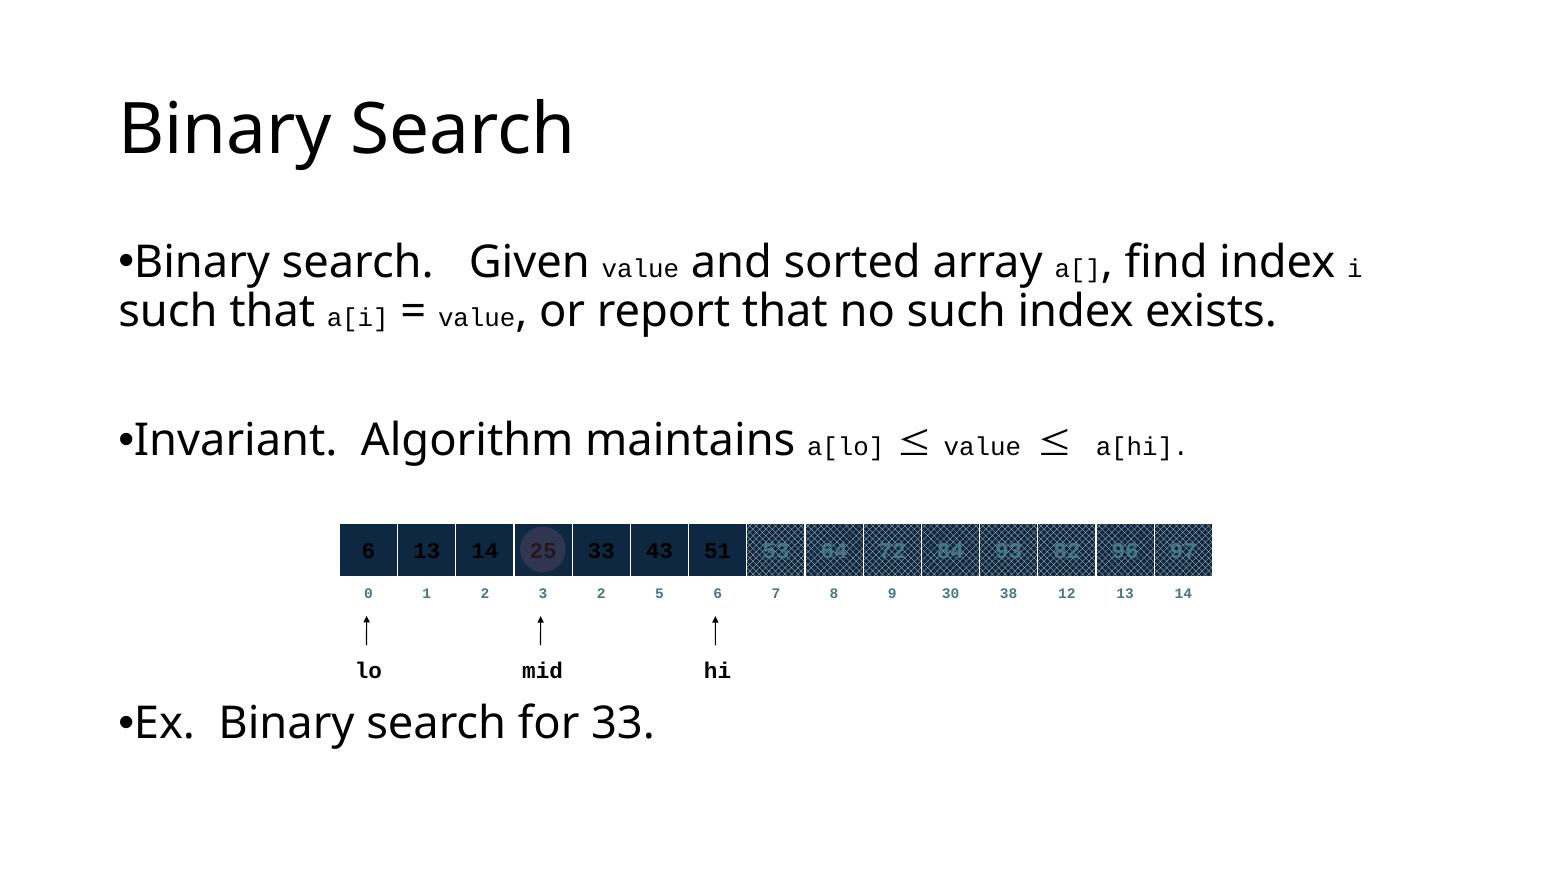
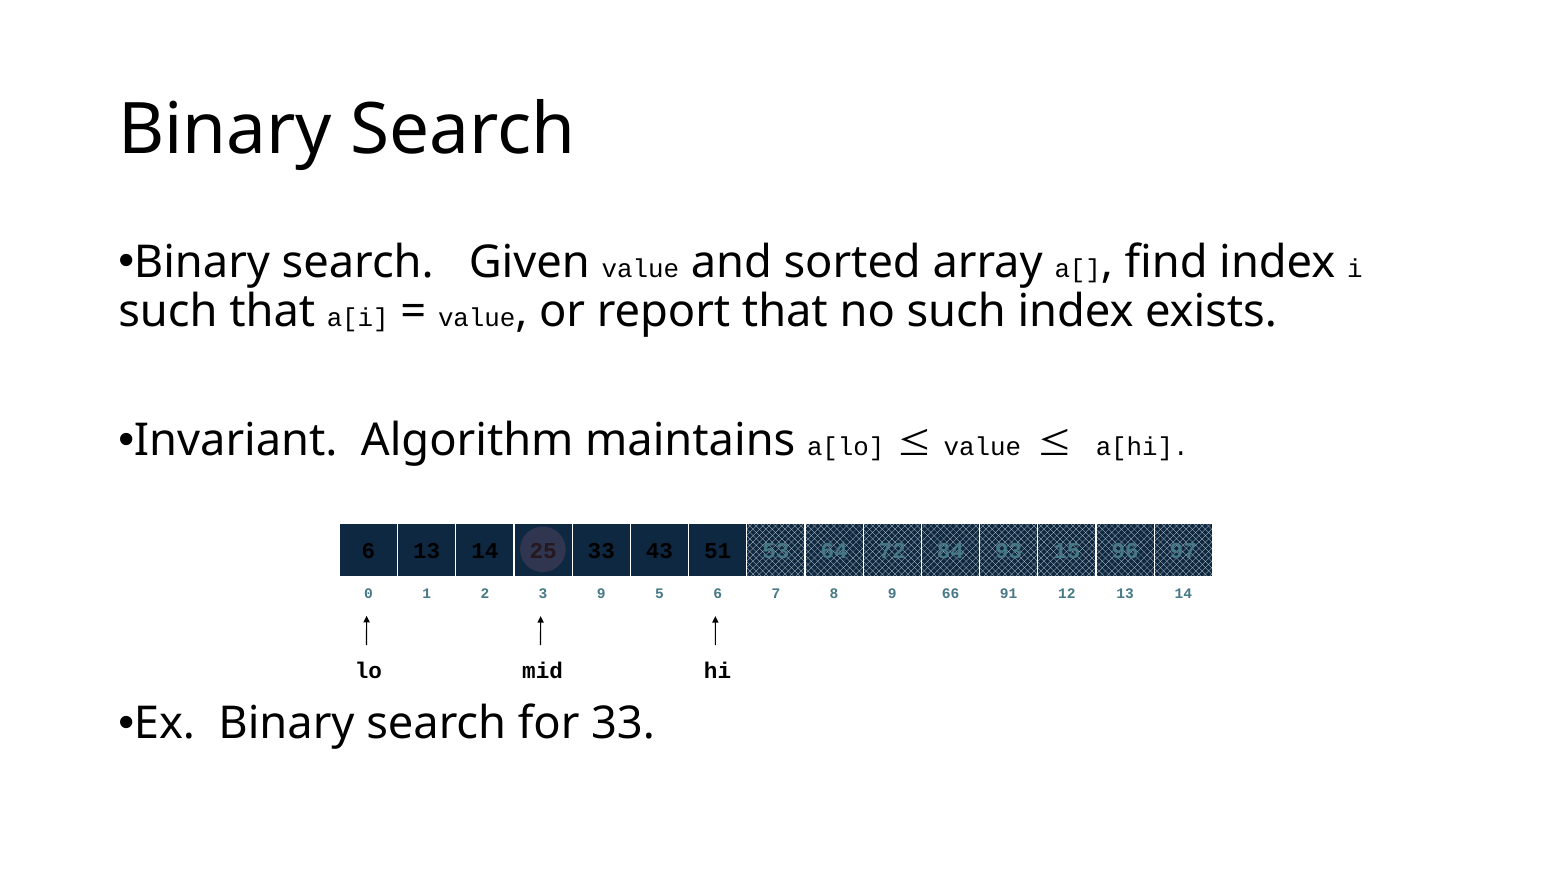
82: 82 -> 15 (1067, 551)
3 2: 2 -> 9 (601, 593)
30: 30 -> 66 (951, 593)
38: 38 -> 91 (1009, 593)
